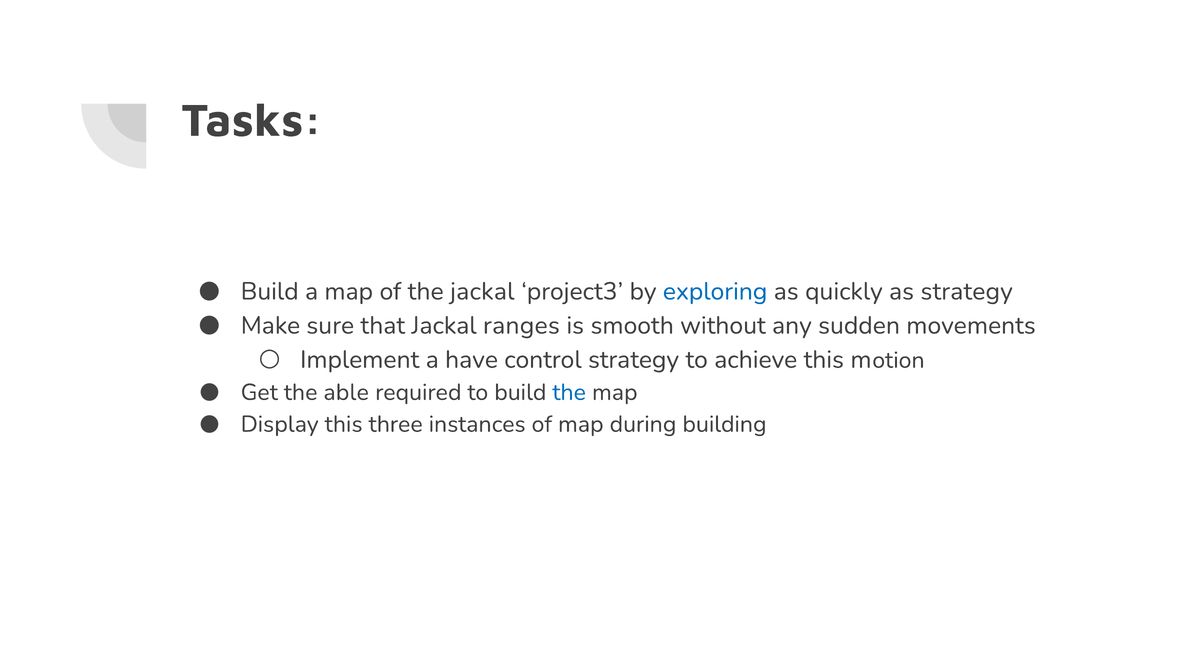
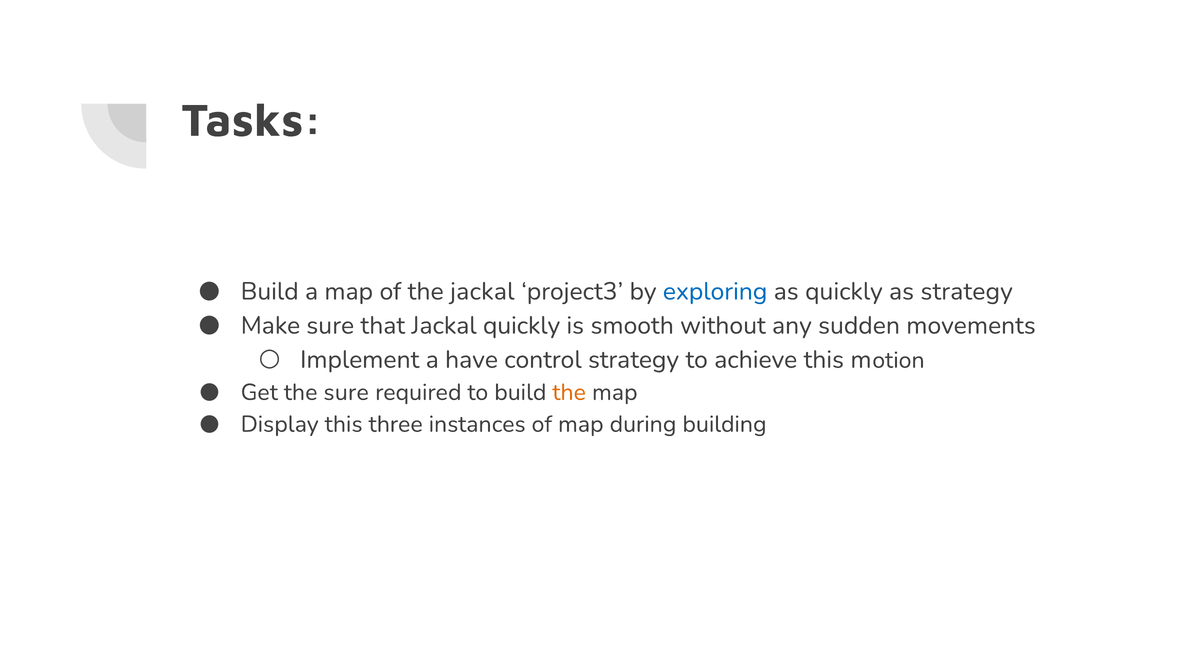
Jackal ranges: ranges -> quickly (522, 326)
the able: able -> sure (346, 392)
the colour: blue -> orange (569, 392)
